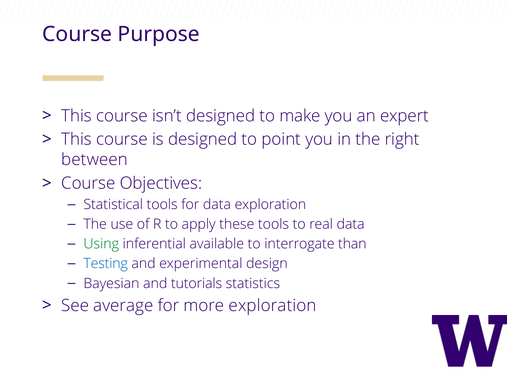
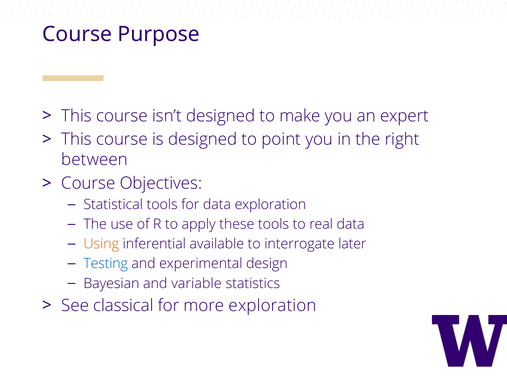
Using colour: green -> orange (101, 244)
than: than -> later (352, 244)
tutorials: tutorials -> variable (196, 284)
average: average -> classical (123, 306)
